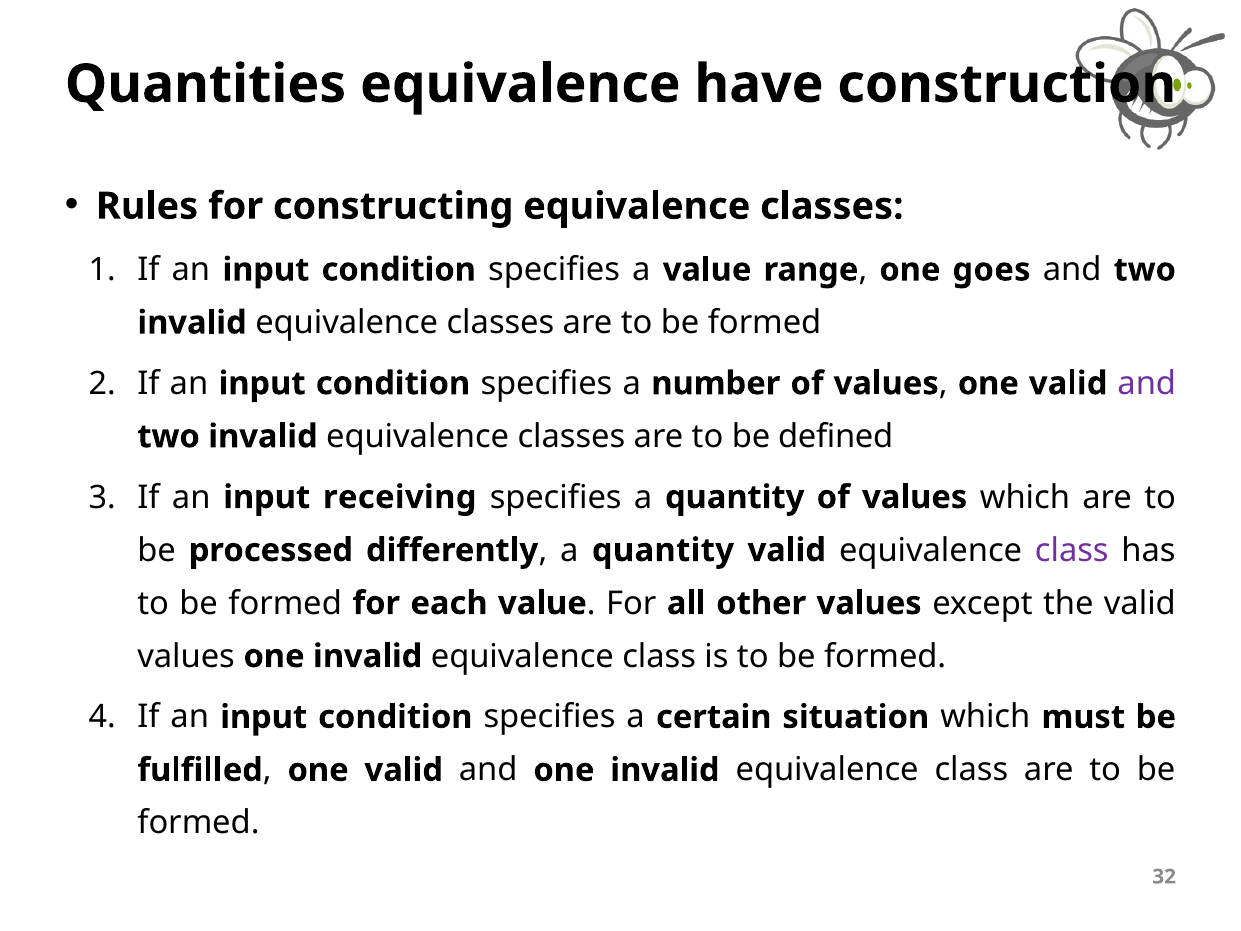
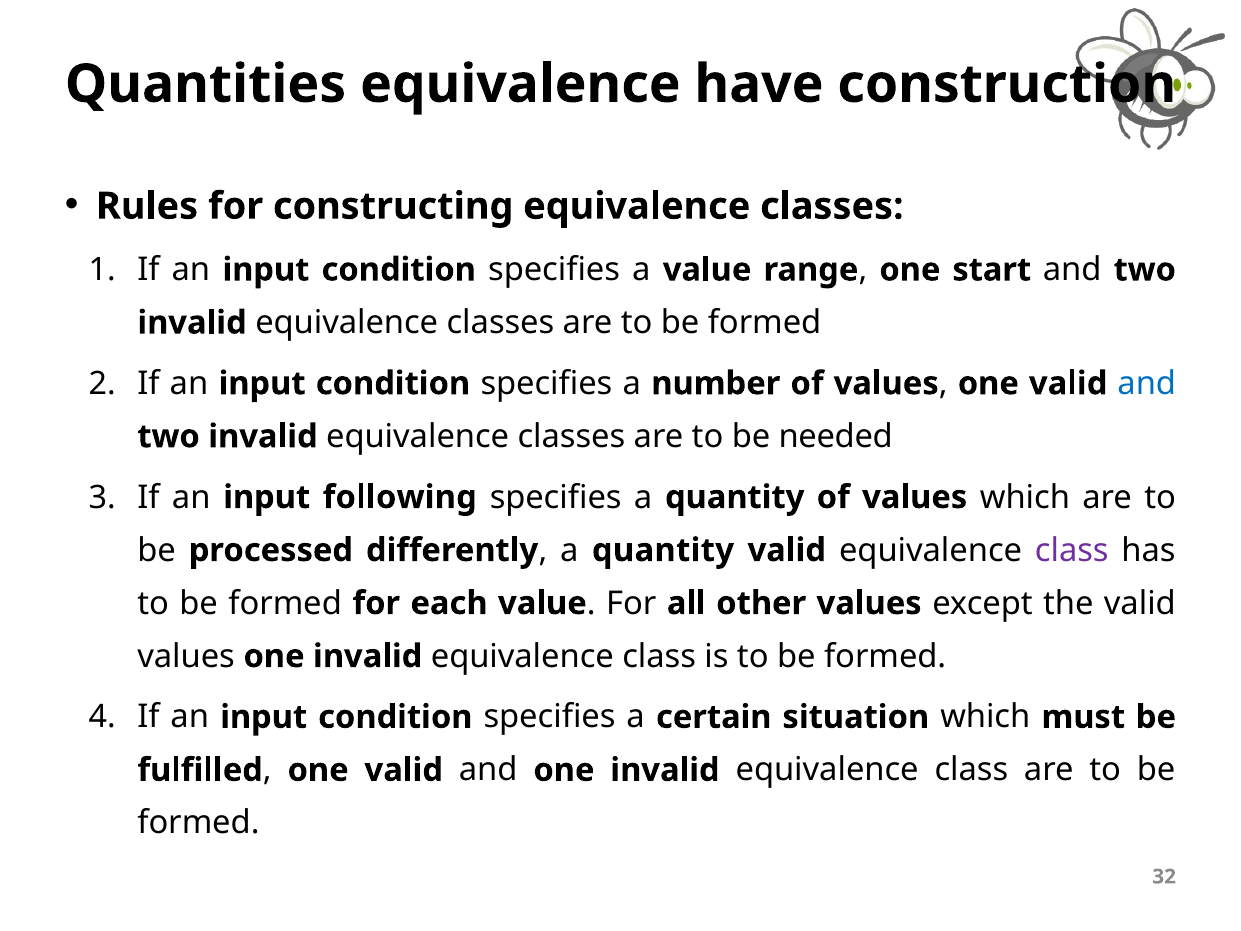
goes: goes -> start (992, 270)
and colour: purple -> blue (1147, 383)
defined: defined -> needed (836, 436)
receiving: receiving -> following (400, 497)
